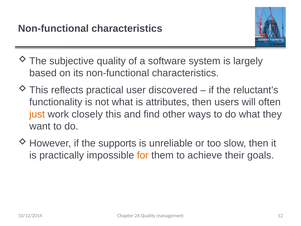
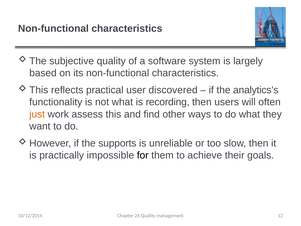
reluctant’s: reluctant’s -> analytics’s (256, 90)
attributes: attributes -> recording (168, 102)
closely: closely -> assess (87, 114)
for colour: orange -> black (143, 155)
